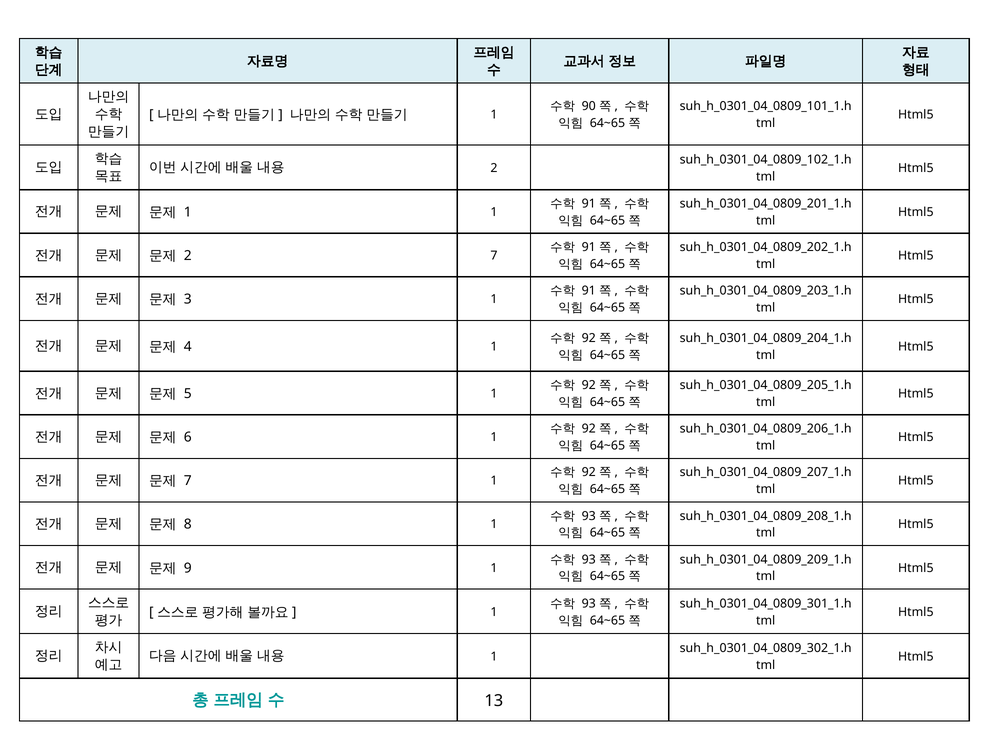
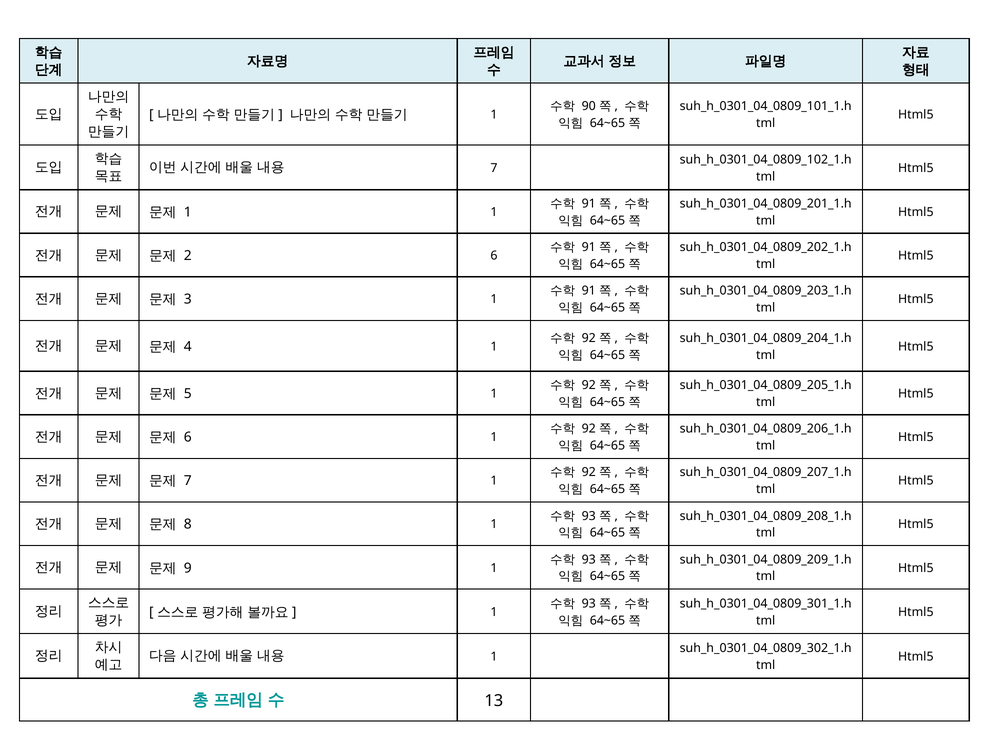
2: 2 -> 7 (494, 168)
2 7: 7 -> 6 (494, 256)
